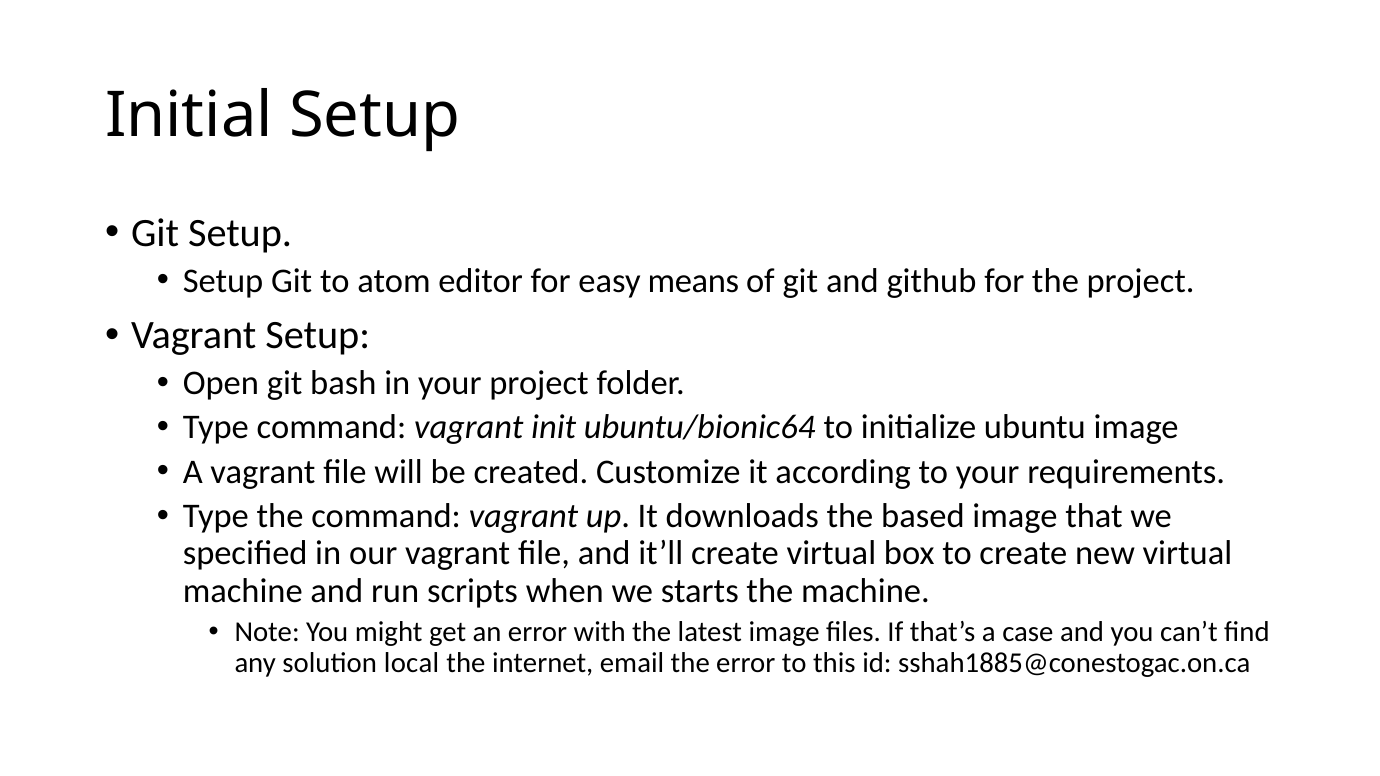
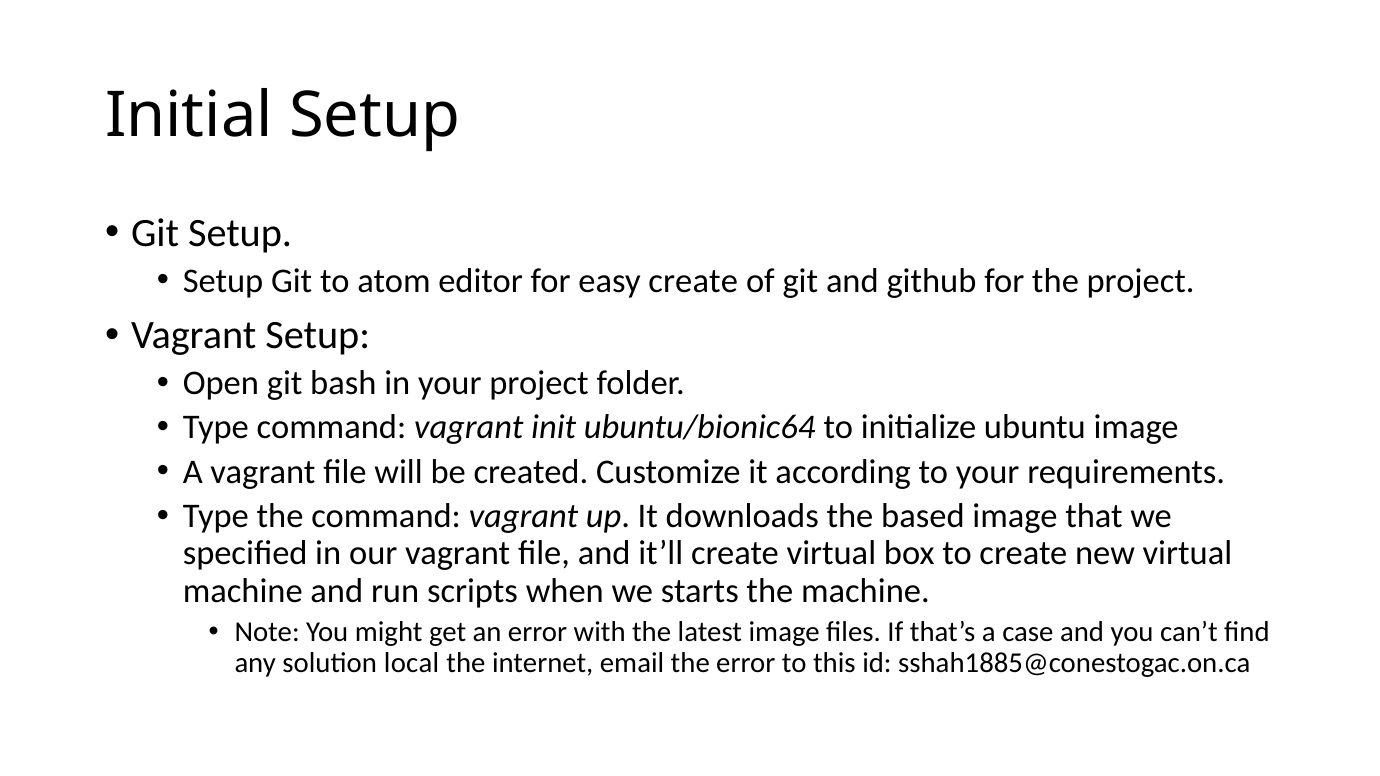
easy means: means -> create (693, 281)
